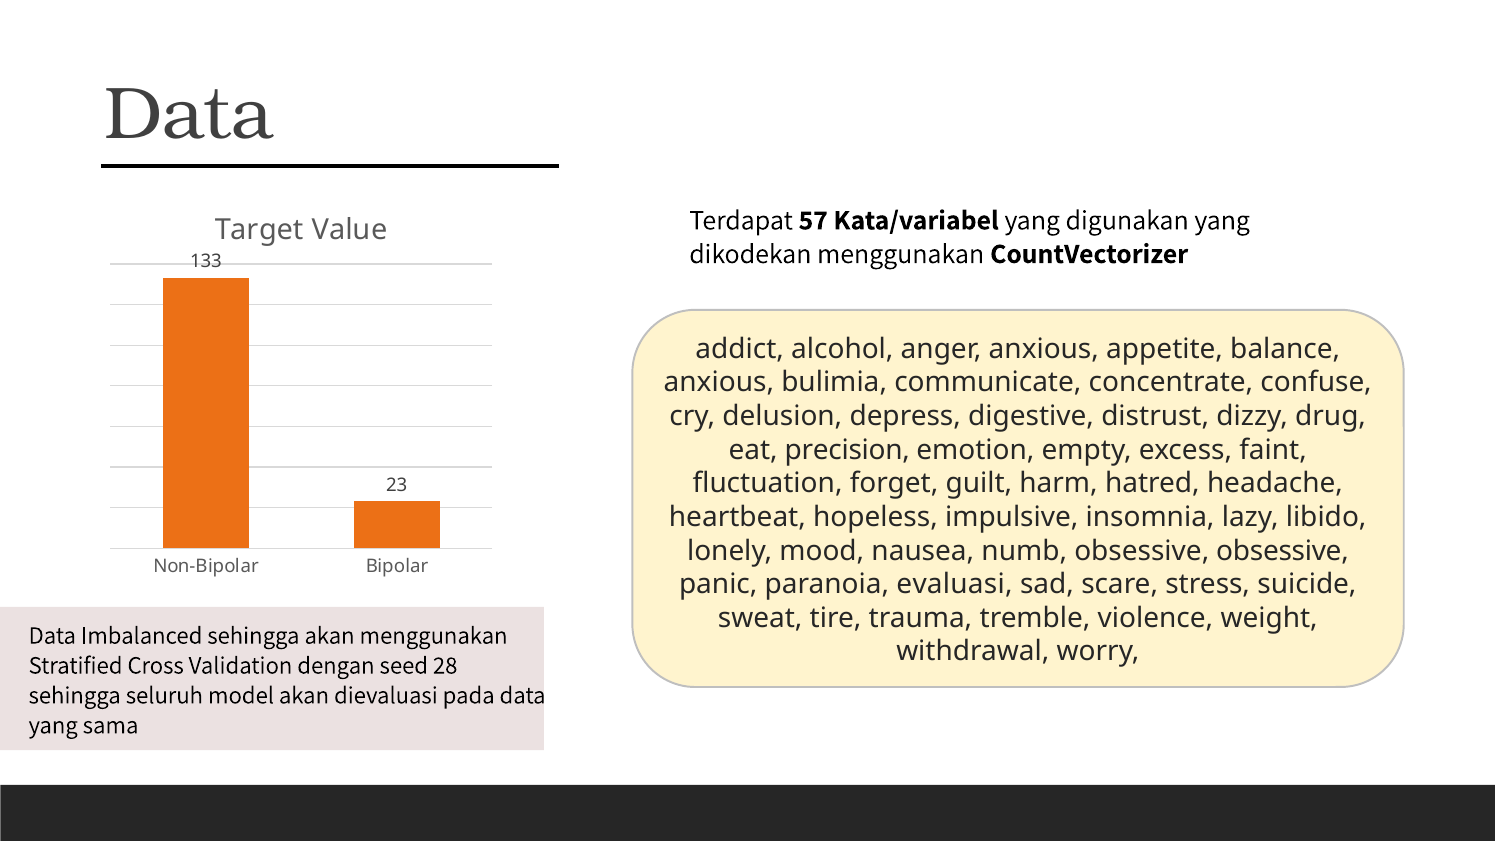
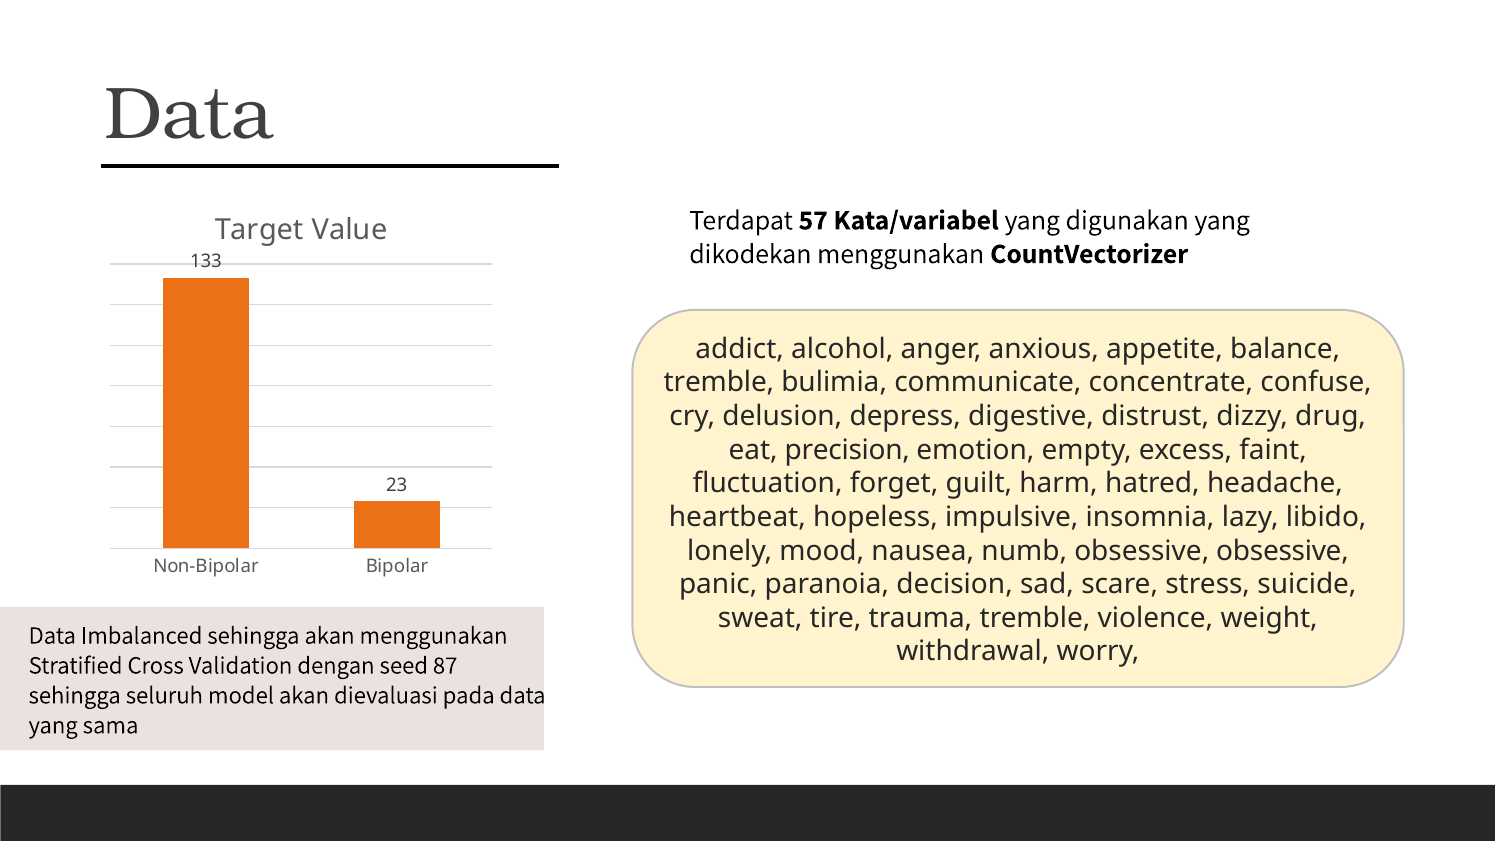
anxious: anxious -> tremble (719, 383)
evaluasi: evaluasi -> decision (955, 584)
28: 28 -> 87 (445, 665)
